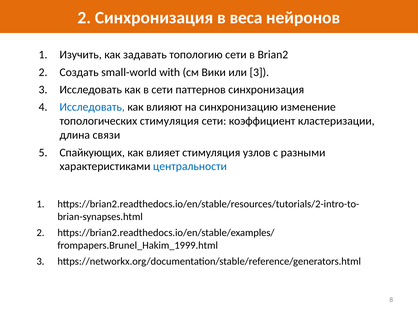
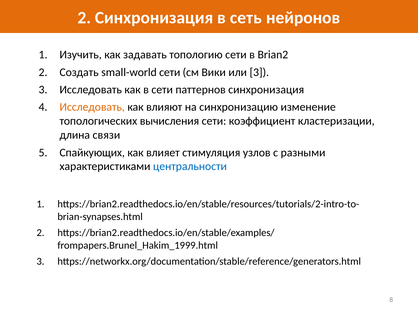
веса: веса -> сеть (246, 18)
small-world with: with -> сети (170, 72)
Исследовать colour: blue -> orange (92, 107)
топологических стимуляция: стимуляция -> вычисления (169, 121)
